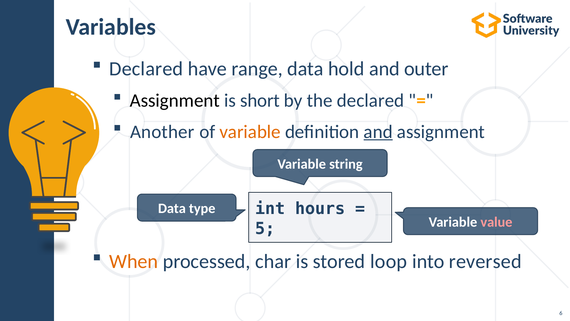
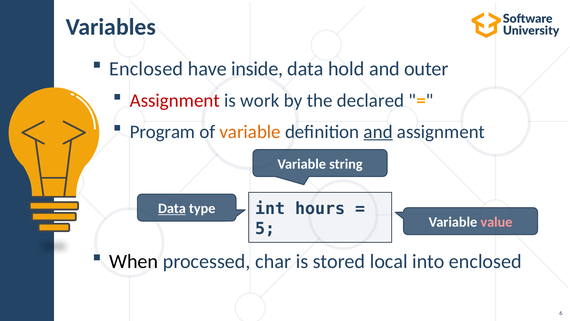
Declared: Declared -> Enclosed (146, 69)
range: range -> inside (257, 69)
Assignment colour: black -> red (175, 101)
short: short -> work (260, 101)
Another: Another -> Program (162, 132)
Data underline: none -> present (172, 208)
When colour: orange -> black (134, 261)
loop: loop -> local (389, 261)
into reversed: reversed -> enclosed (485, 261)
